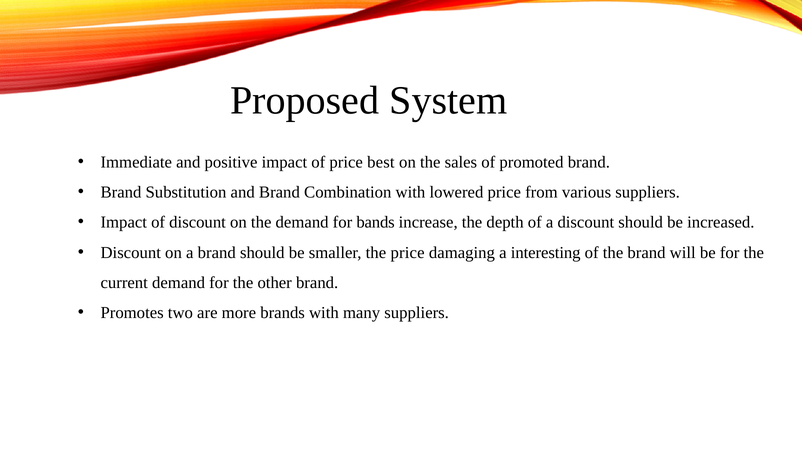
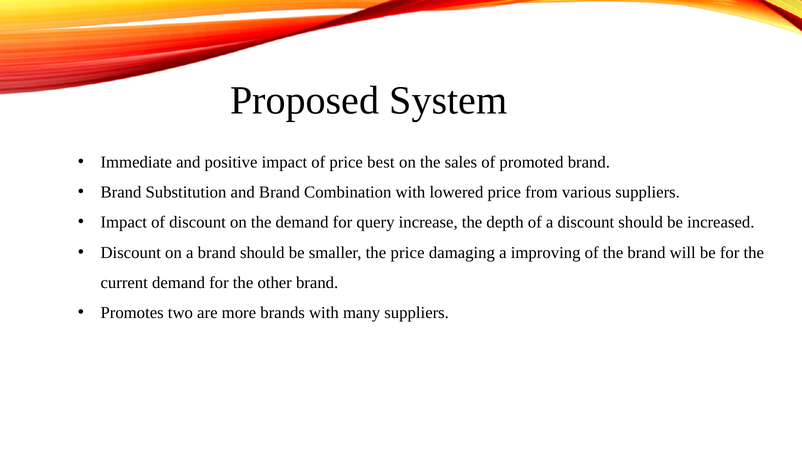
bands: bands -> query (375, 222)
interesting: interesting -> improving (546, 253)
